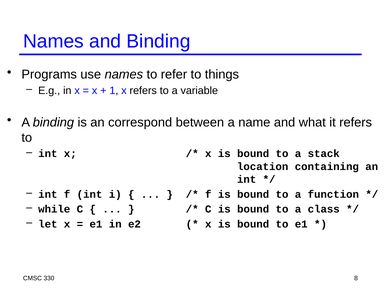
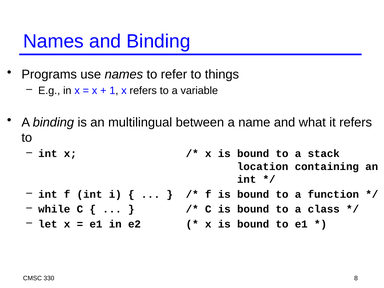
correspond: correspond -> multilingual (140, 122)
